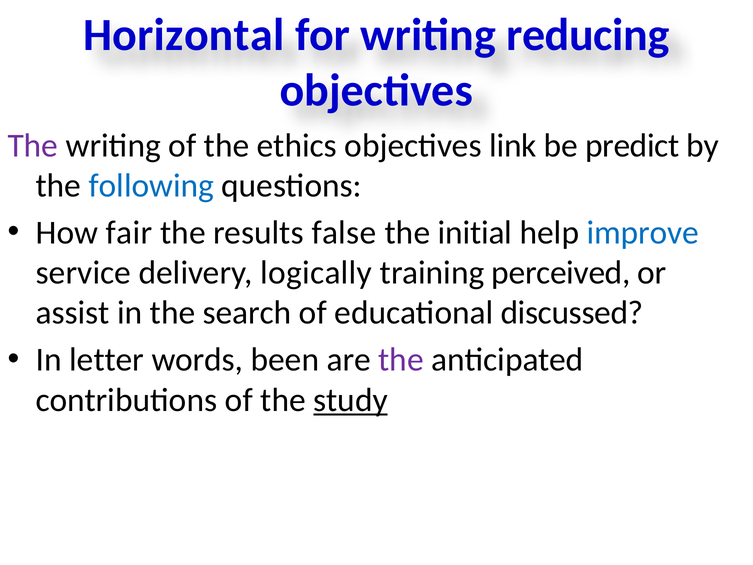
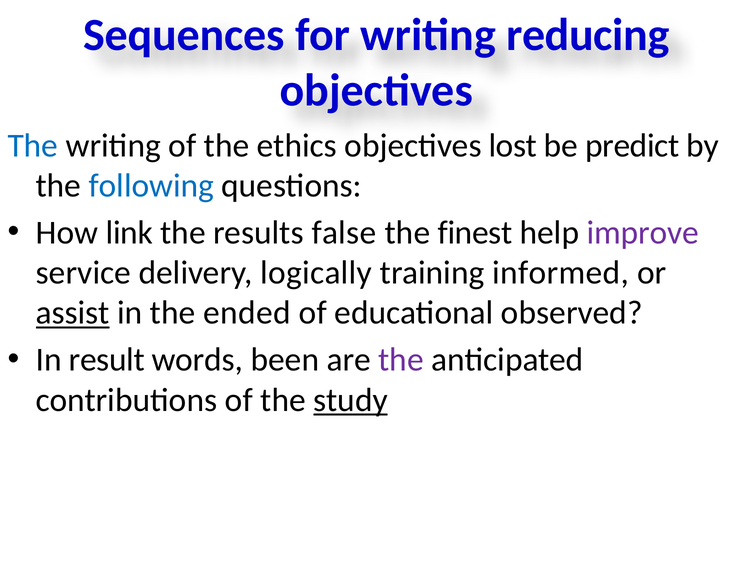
Horizontal: Horizontal -> Sequences (184, 35)
The colour: purple -> blue (33, 145)
link: link -> lost (513, 145)
fair: fair -> link (129, 232)
initial: initial -> finest (475, 232)
improve colour: blue -> purple (643, 232)
perceived: perceived -> informed (561, 273)
assist underline: none -> present (73, 313)
search: search -> ended (247, 313)
discussed: discussed -> observed (572, 313)
letter: letter -> result (107, 360)
